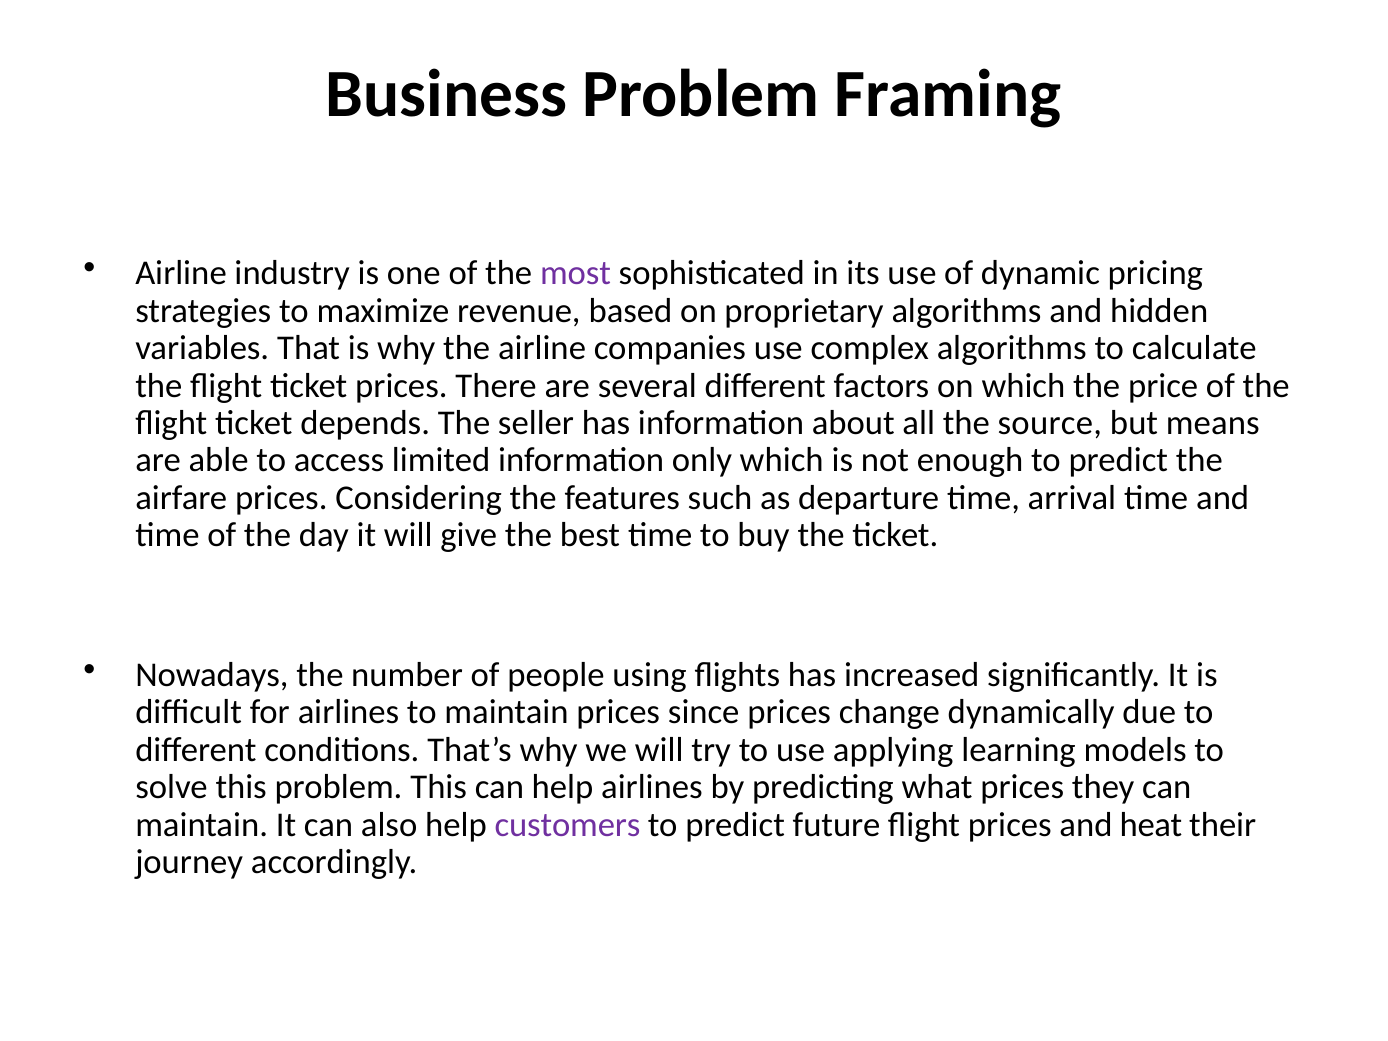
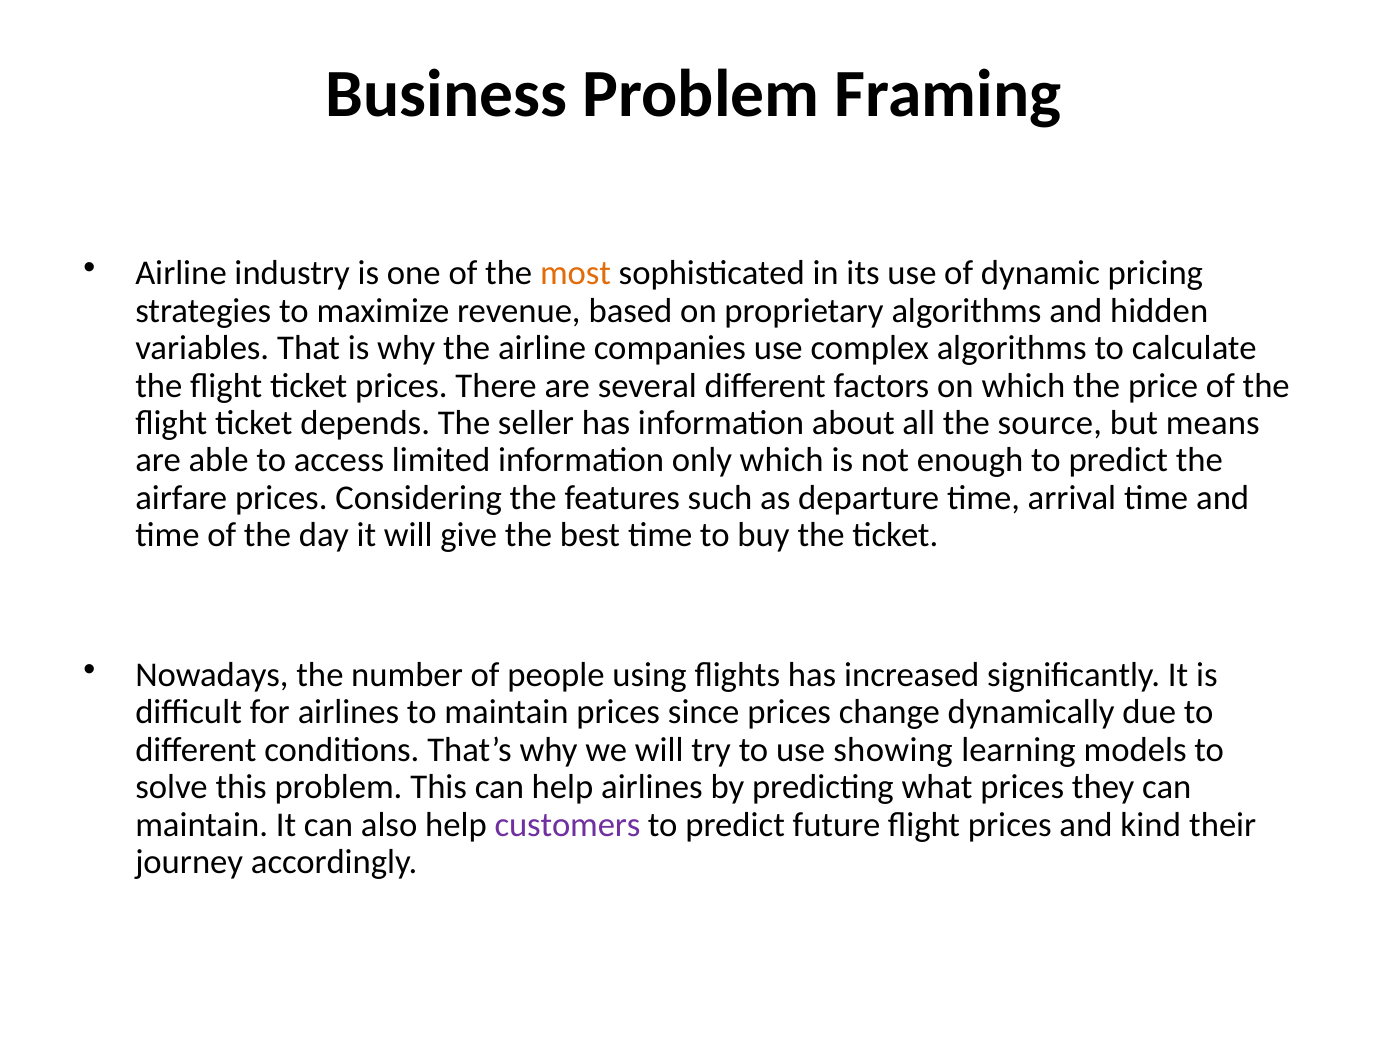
most colour: purple -> orange (576, 273)
applying: applying -> showing (893, 750)
heat: heat -> kind (1151, 825)
